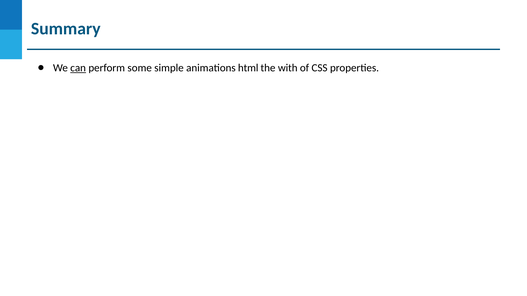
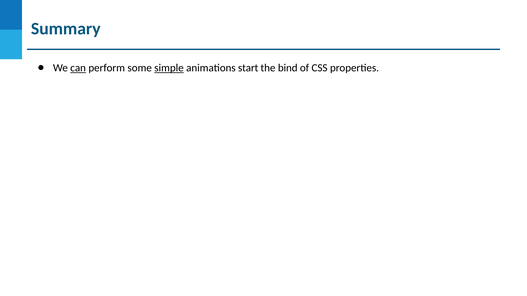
simple underline: none -> present (169, 68)
html: html -> start (248, 68)
with: with -> bind (288, 68)
